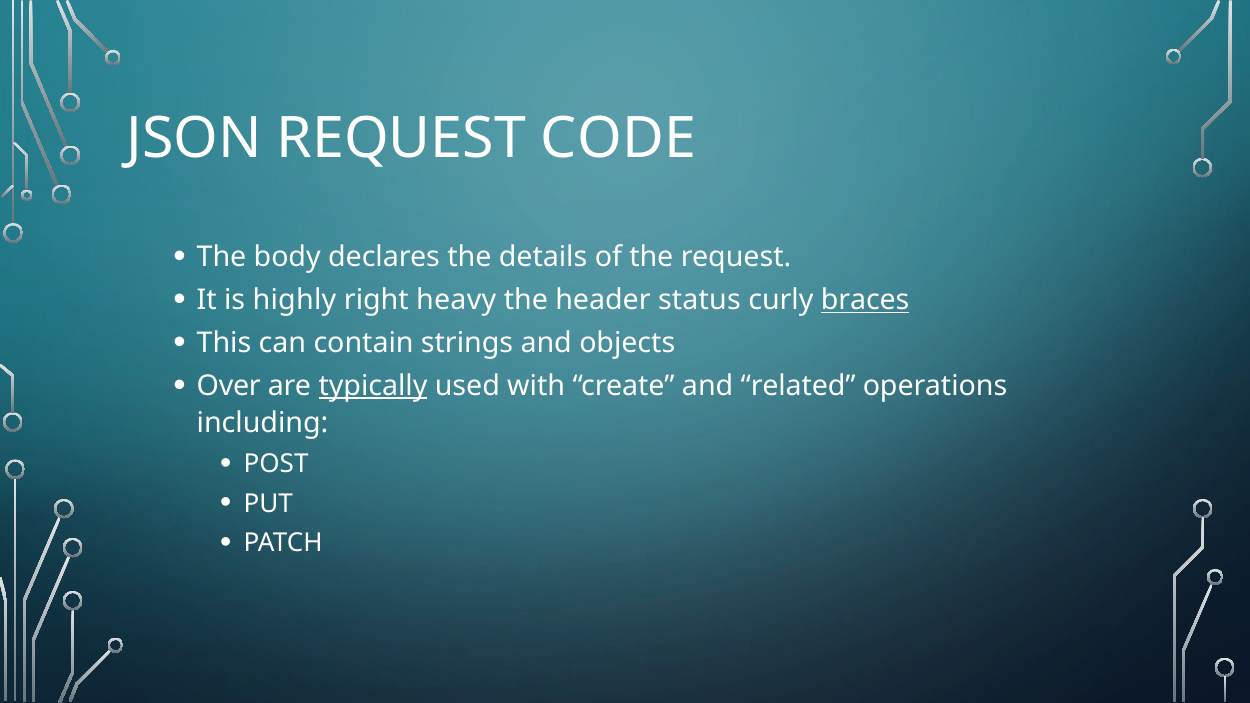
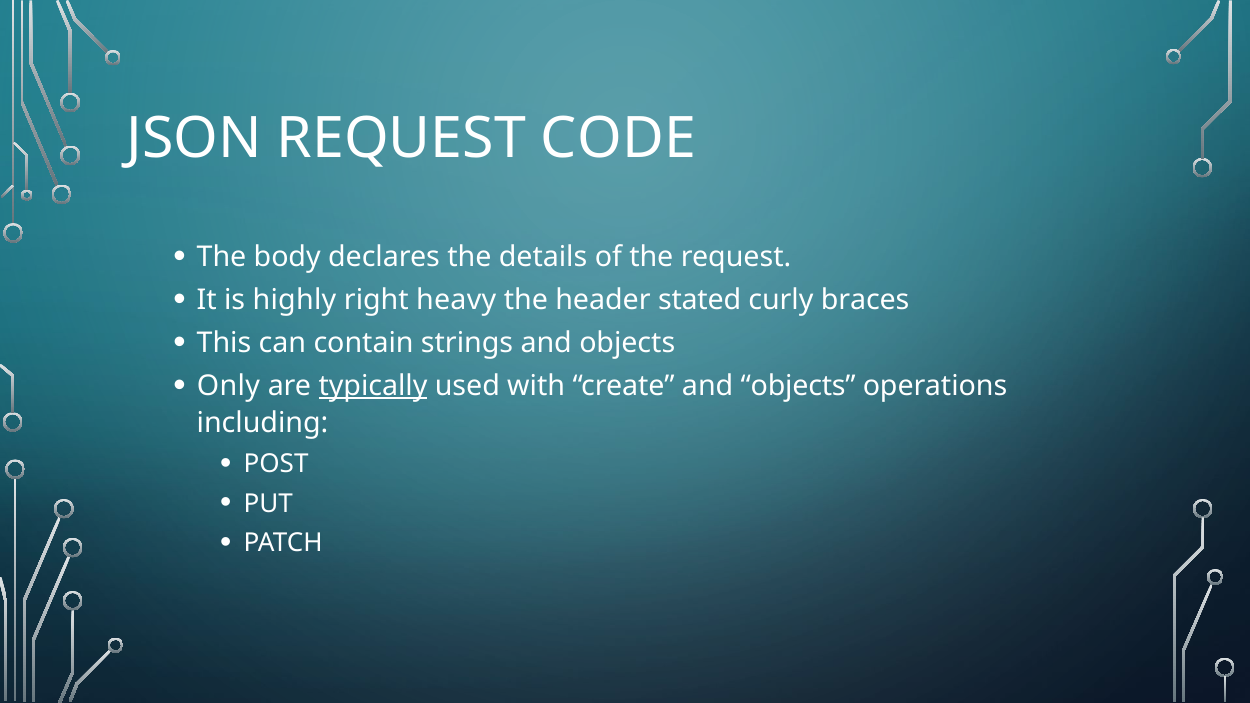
status: status -> stated (700, 300)
braces underline: present -> none (865, 300)
Over: Over -> Only (228, 386)
create and related: related -> objects (798, 386)
